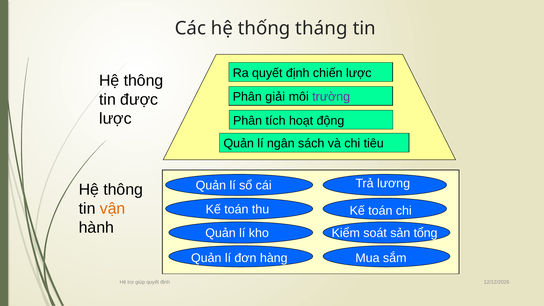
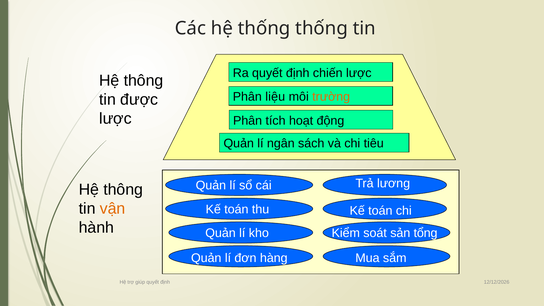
thống tháng: tháng -> thống (322, 28)
giải: giải -> liệu (275, 97)
trường colour: purple -> orange (331, 97)
